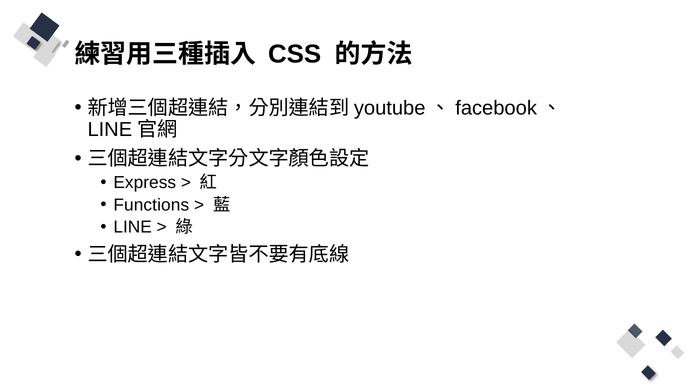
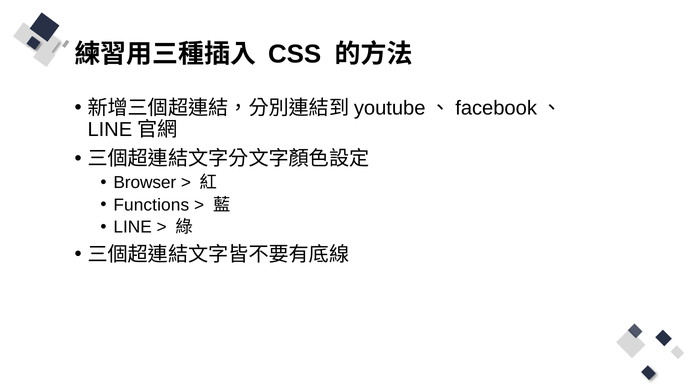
Express: Express -> Browser (145, 182)
